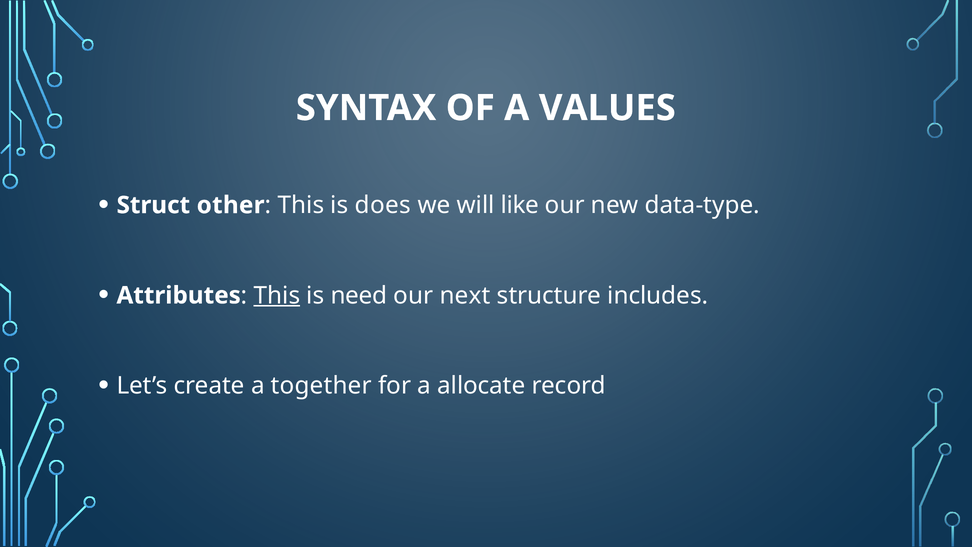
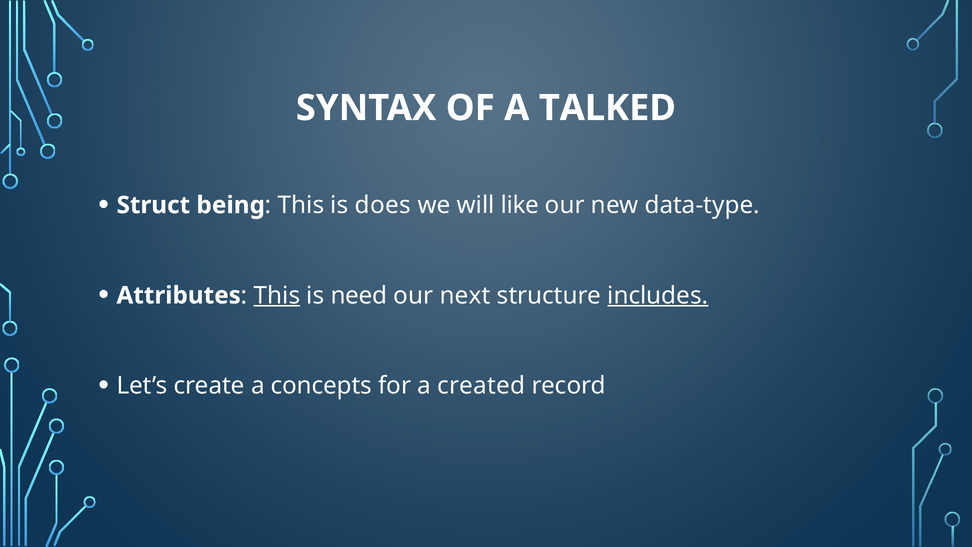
VALUES: VALUES -> TALKED (607, 108)
other: other -> being (231, 205)
includes underline: none -> present (658, 295)
together: together -> concepts (321, 386)
allocate: allocate -> created (481, 386)
